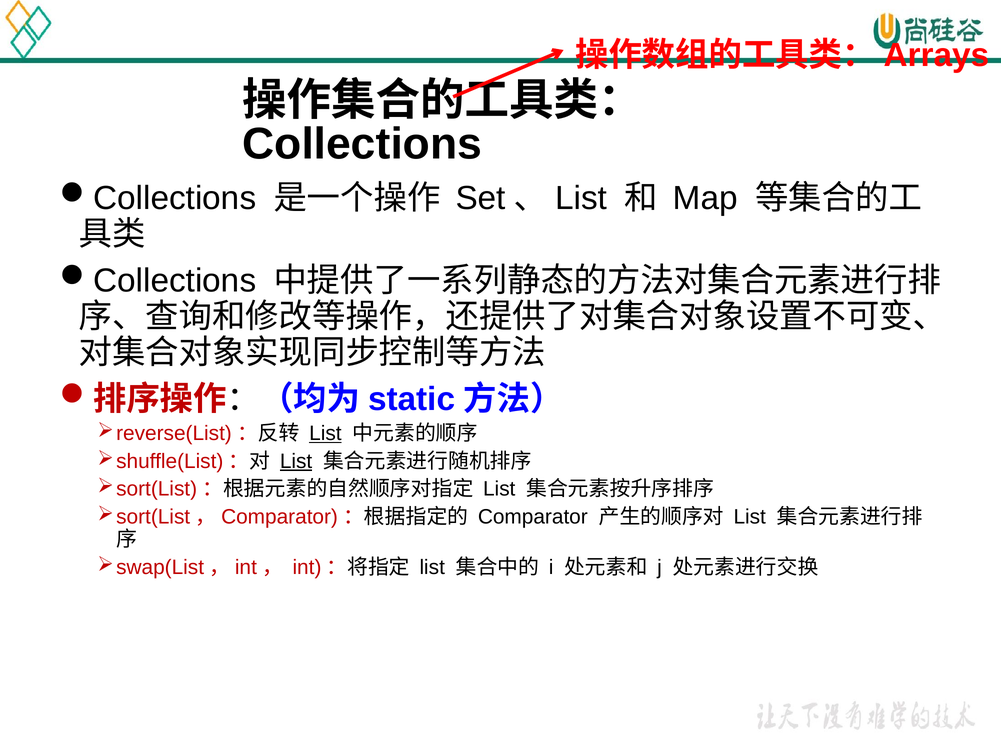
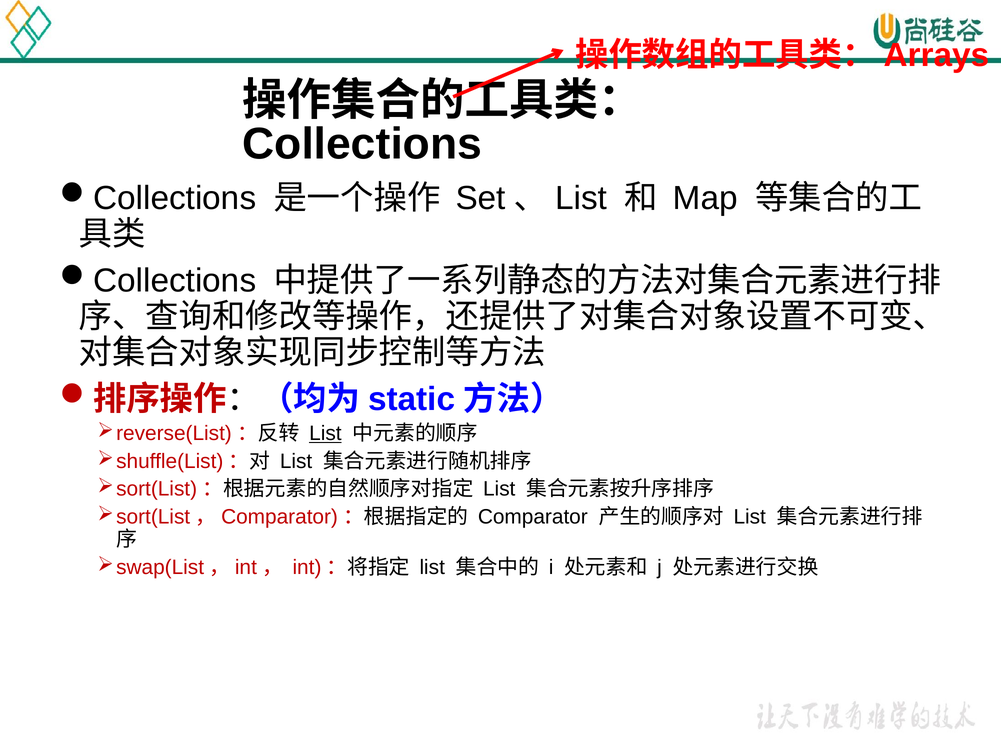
List underline: present -> none (296, 461)
